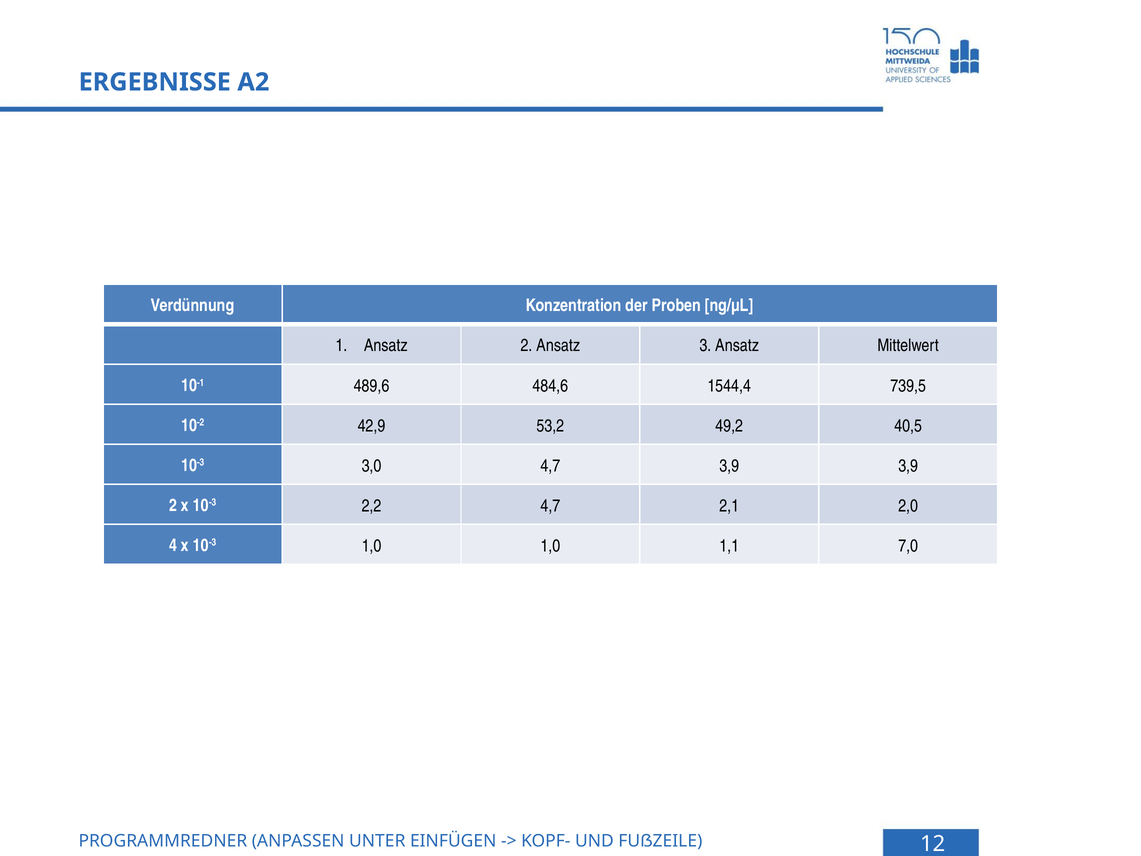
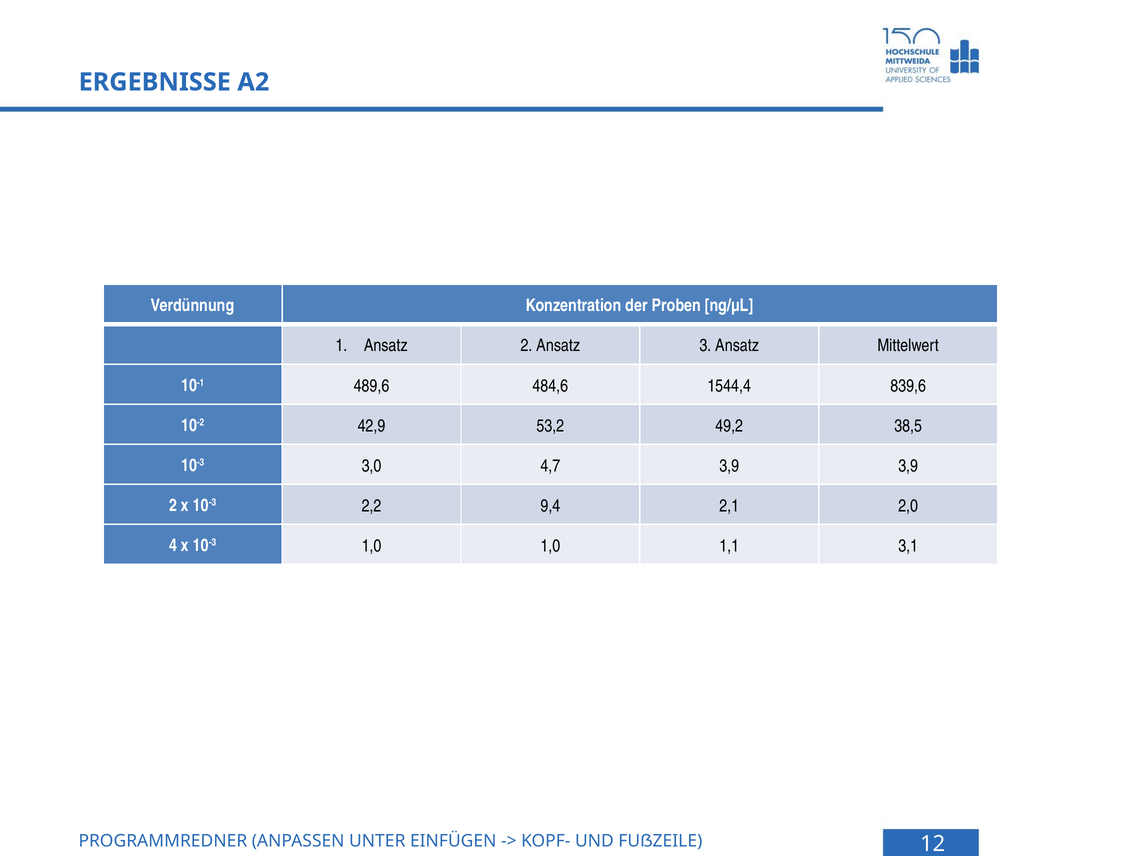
739,5: 739,5 -> 839,6 (908, 386)
40,5: 40,5 -> 38,5 (908, 426)
2,2 4,7: 4,7 -> 9,4 (550, 506)
7,0: 7,0 -> 3,1 (908, 546)
